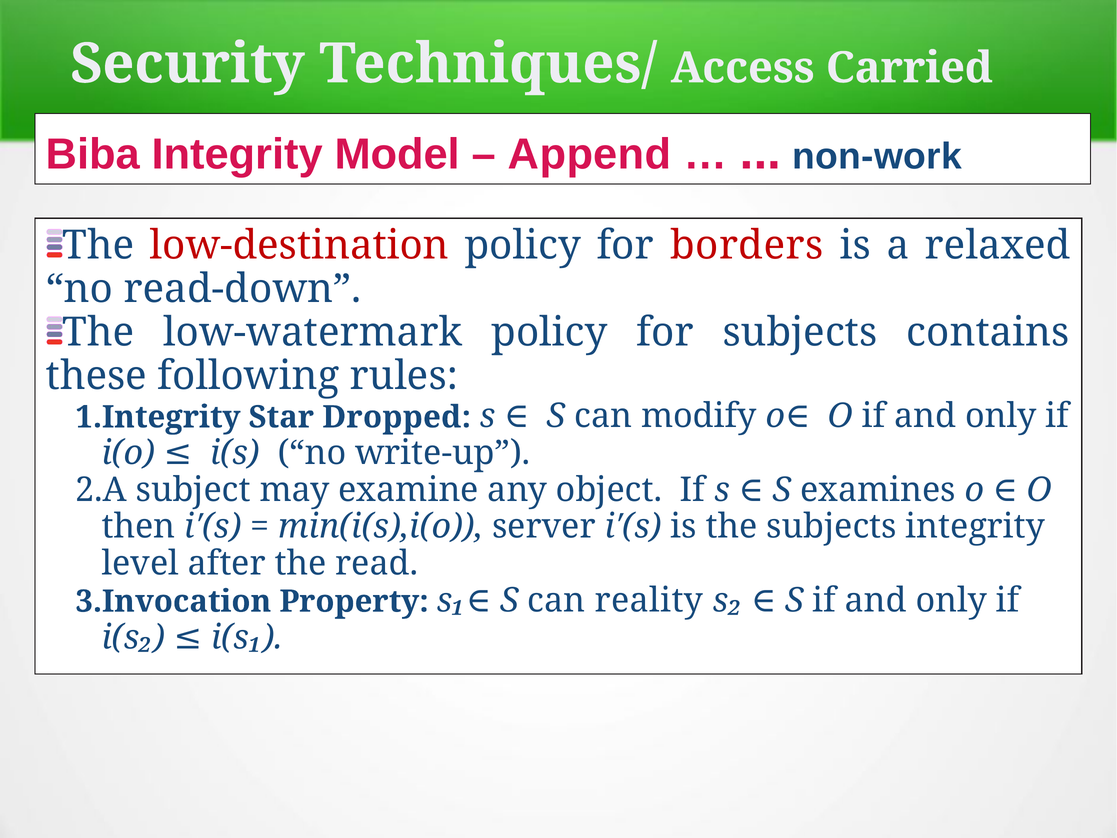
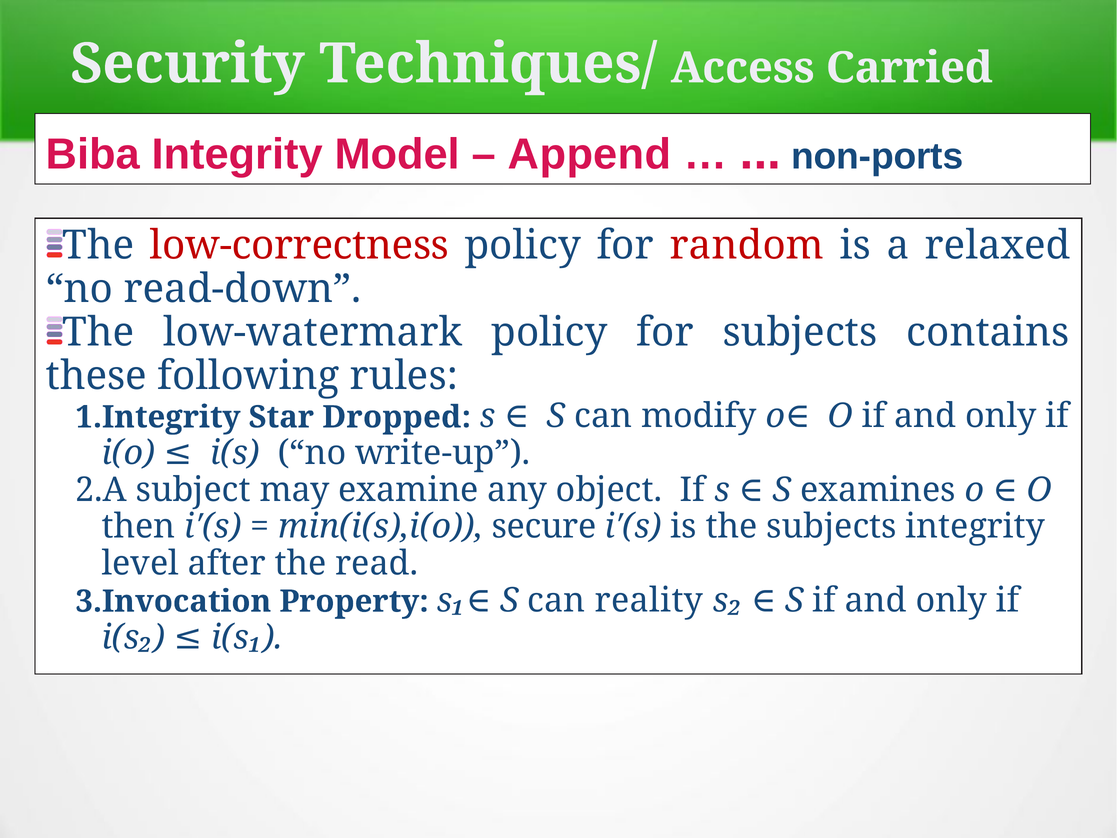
non-work: non-work -> non-ports (877, 156)
low-destination: low-destination -> low-correctness (300, 245)
borders: borders -> random (747, 245)
server: server -> secure (544, 527)
